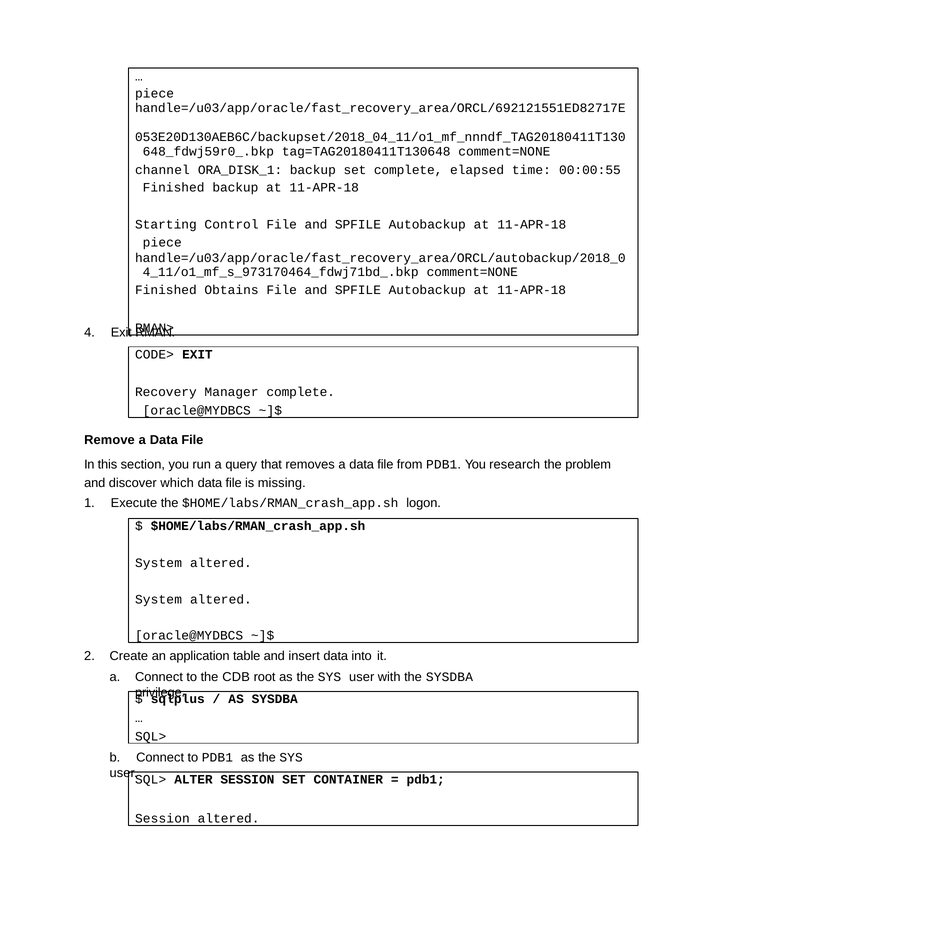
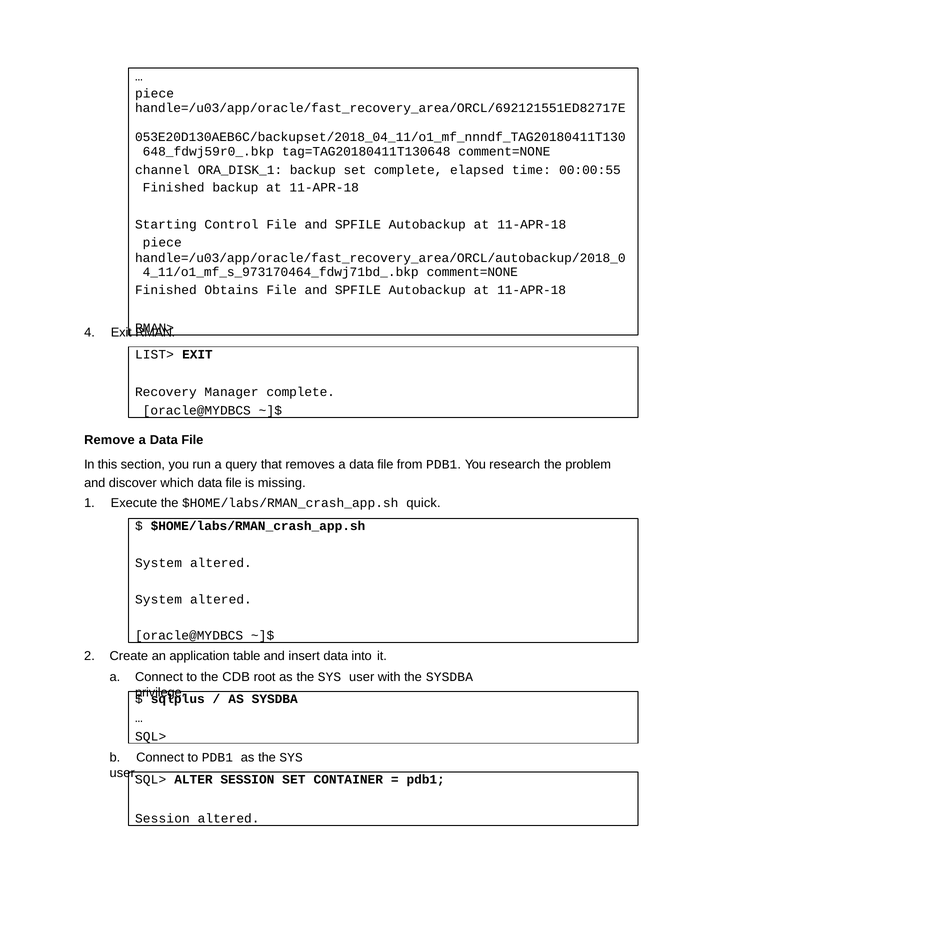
CODE>: CODE> -> LIST> (154, 354)
logon: logon -> quick (424, 503)
